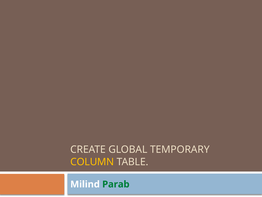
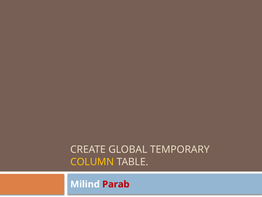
Parab colour: green -> red (116, 184)
